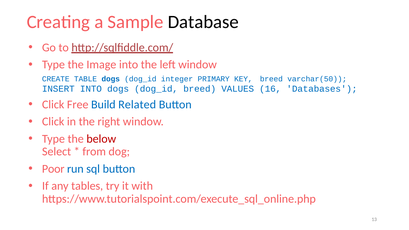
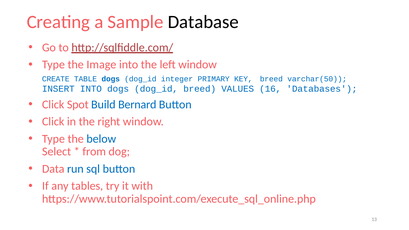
Free: Free -> Spot (78, 105)
Related: Related -> Bernard (137, 105)
below colour: red -> blue (101, 139)
Poor: Poor -> Data (53, 169)
